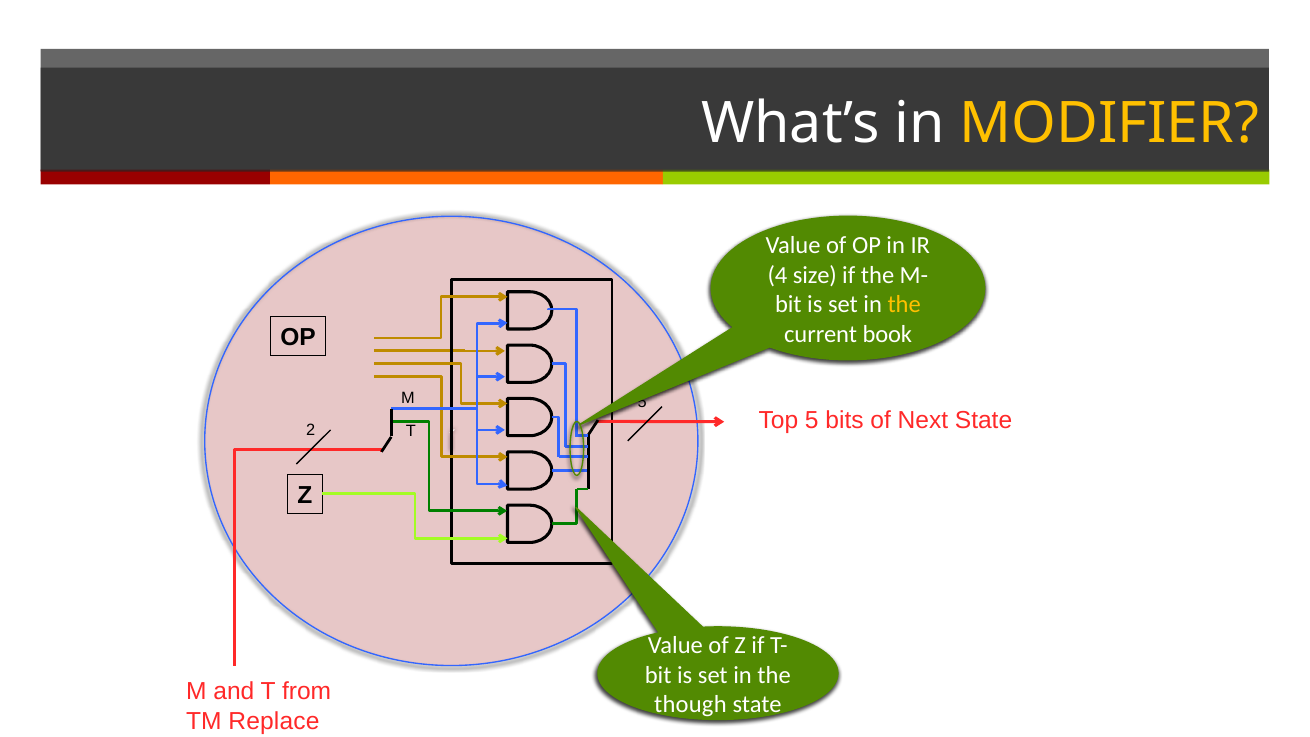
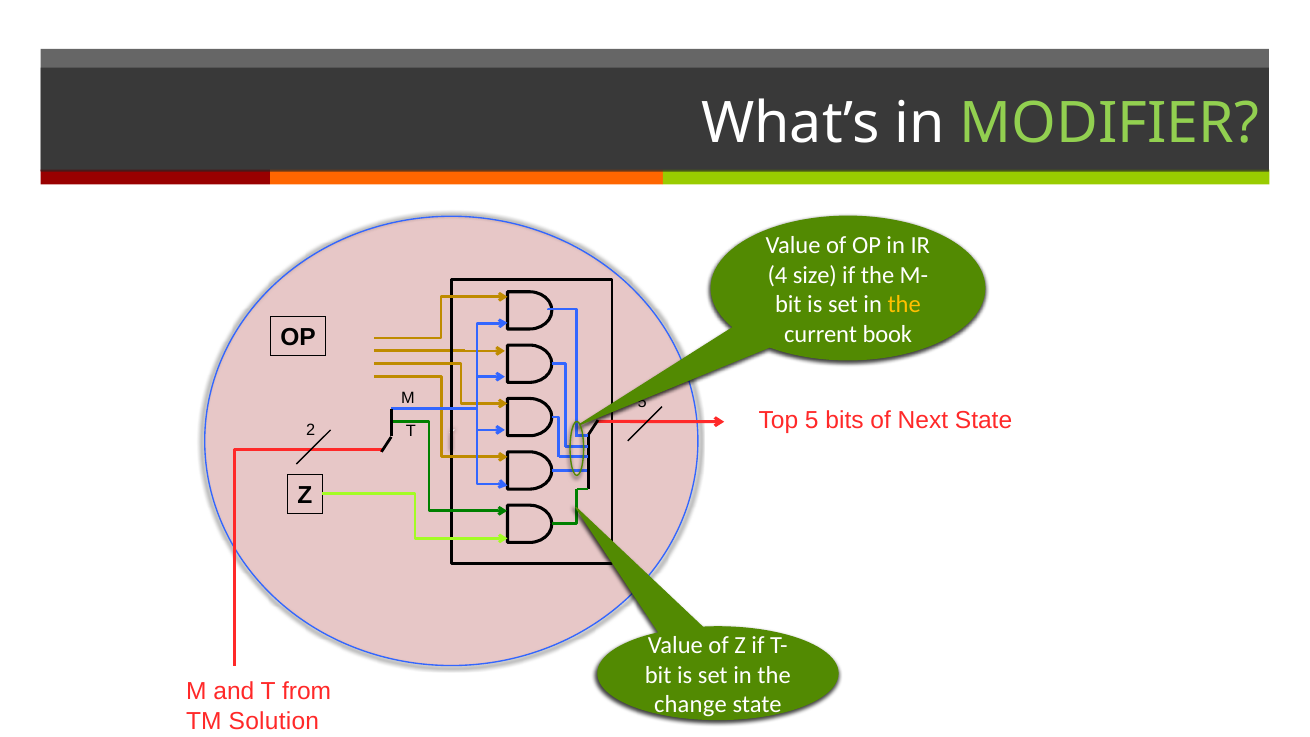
MODIFIER colour: yellow -> light green (1109, 124)
though: though -> change (690, 704)
Replace: Replace -> Solution (274, 721)
